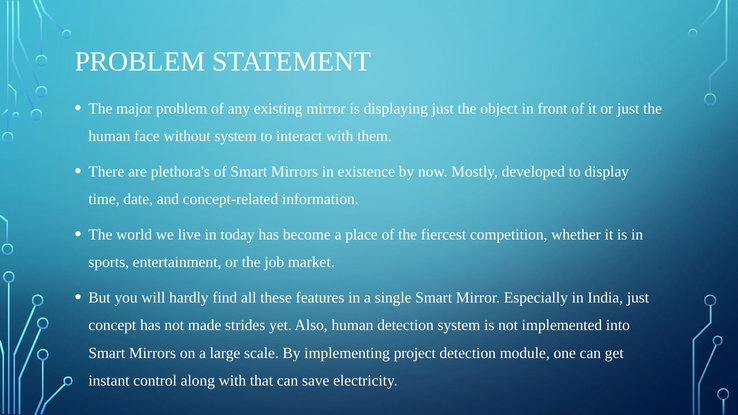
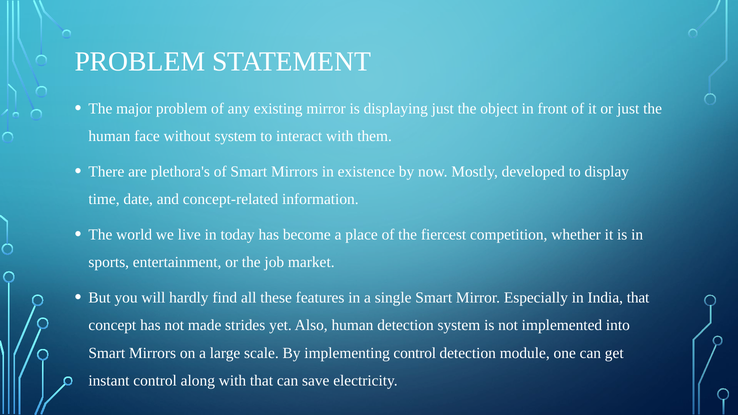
India just: just -> that (638, 298)
implementing project: project -> control (415, 353)
